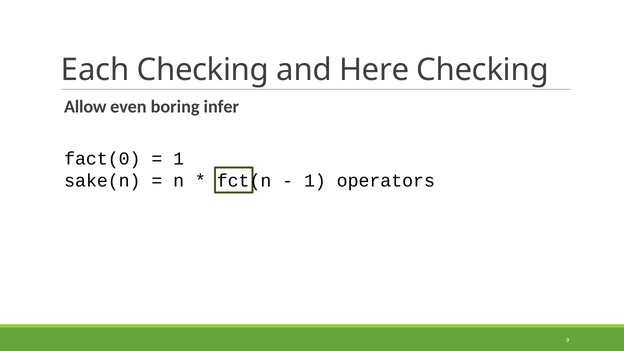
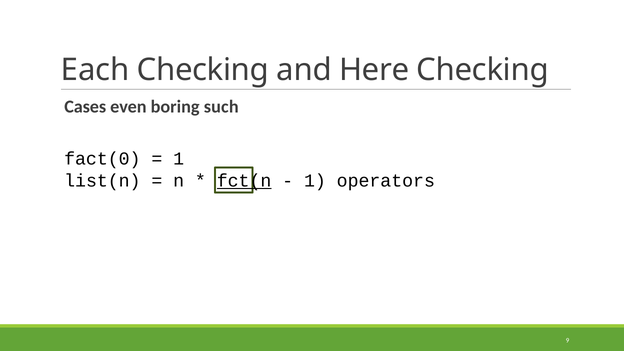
Allow: Allow -> Cases (85, 106)
infer: infer -> such (221, 106)
sake(n: sake(n -> list(n (102, 181)
fct(n underline: none -> present (244, 181)
